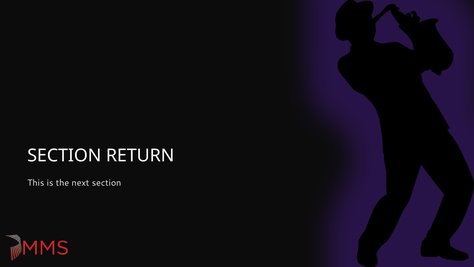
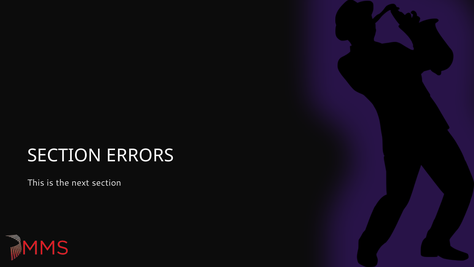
RETURN: RETURN -> ERRORS (140, 156)
